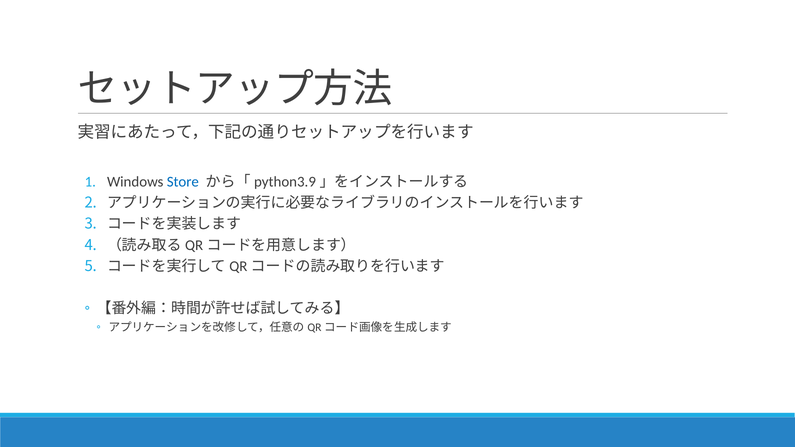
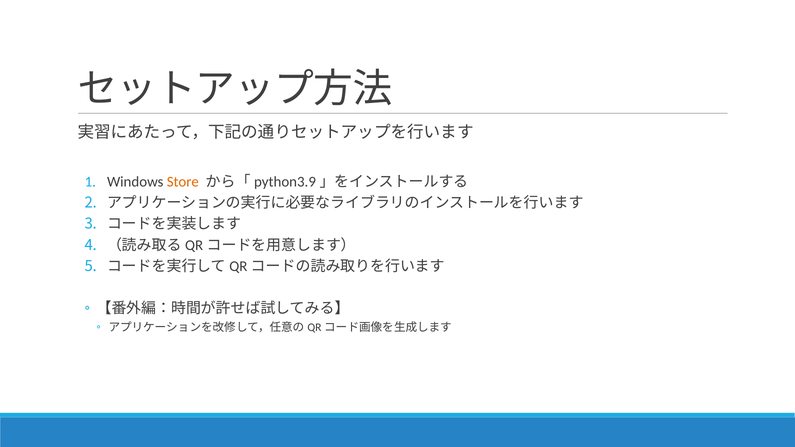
Store colour: blue -> orange (183, 182)
